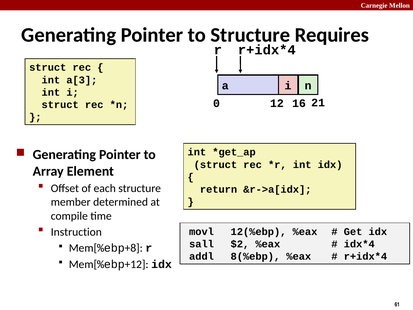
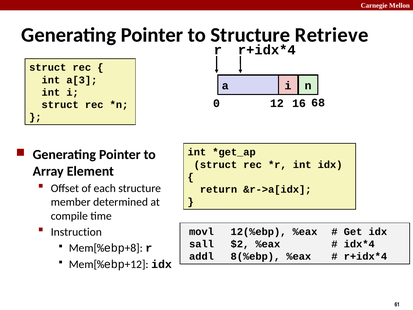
Requires: Requires -> Retrieve (332, 35)
21: 21 -> 68 (318, 103)
